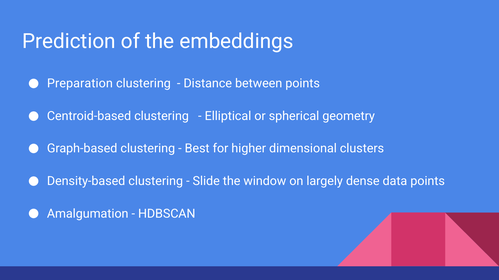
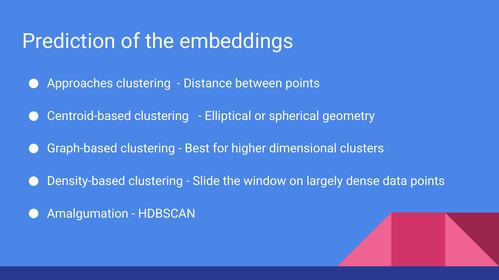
Preparation: Preparation -> Approaches (80, 84)
